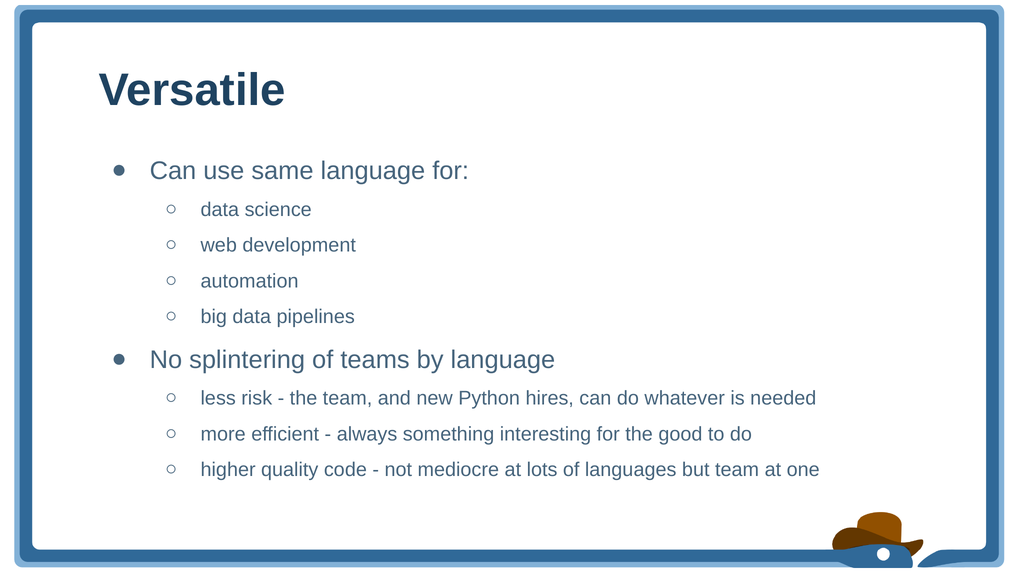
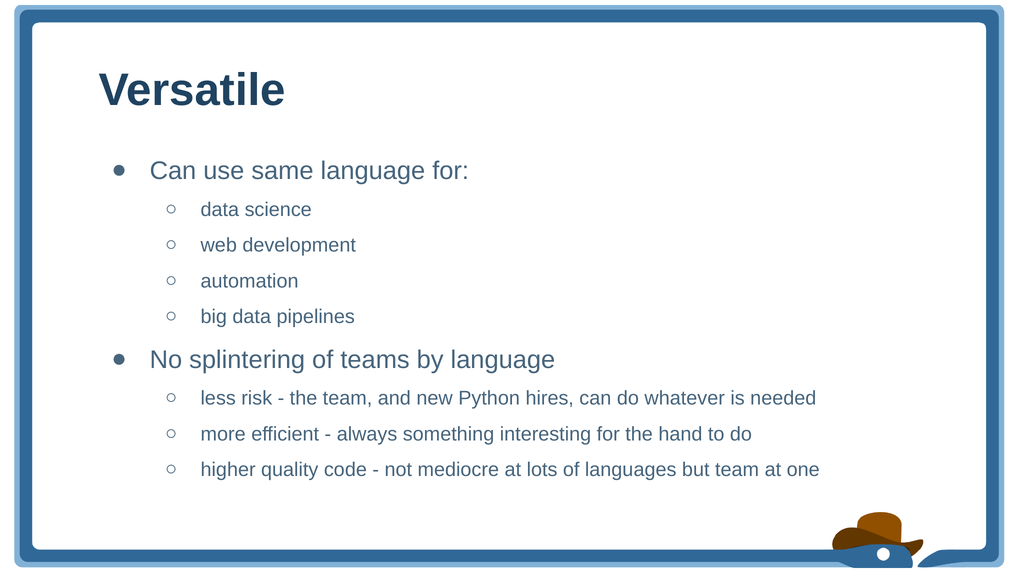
good: good -> hand (680, 434)
